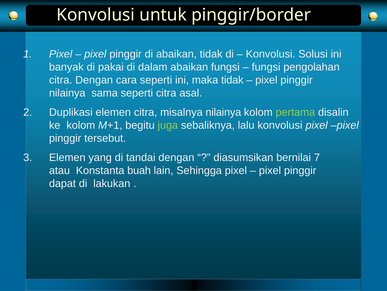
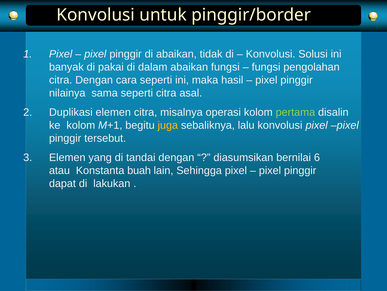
maka tidak: tidak -> hasil (232, 80)
misalnya nilainya: nilainya -> operasi (223, 112)
juga colour: light green -> yellow (168, 125)
7: 7 -> 6 (317, 157)
